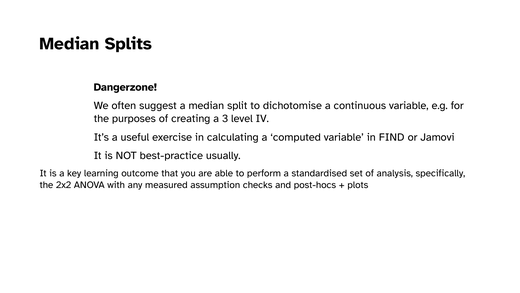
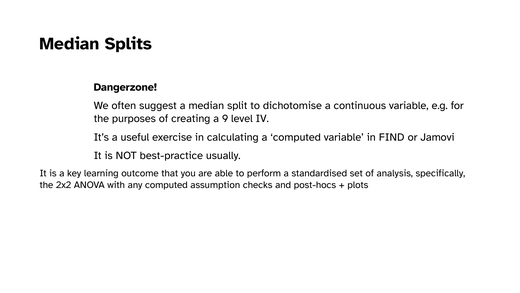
3: 3 -> 9 (225, 119)
any measured: measured -> computed (166, 185)
